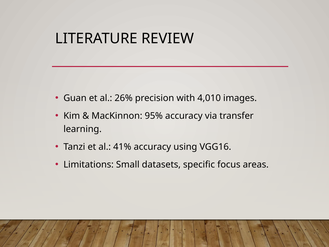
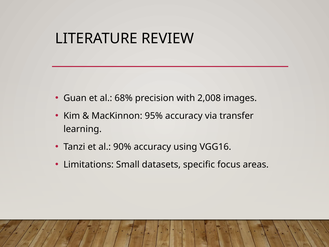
26%: 26% -> 68% (124, 98)
4,010: 4,010 -> 2,008 (209, 98)
41%: 41% -> 90% (122, 147)
